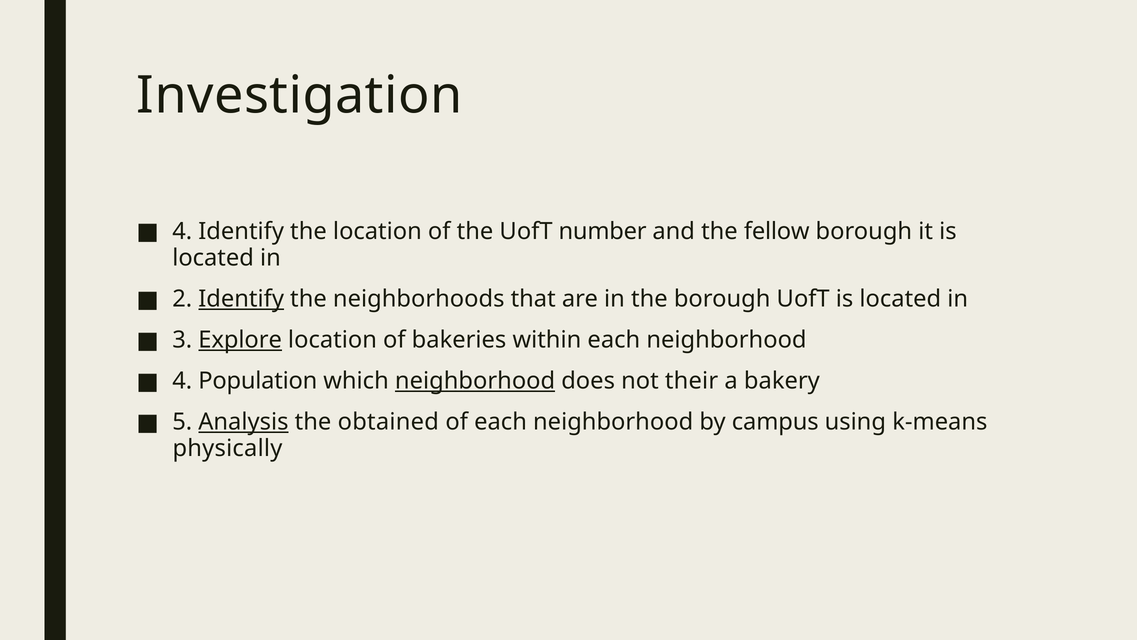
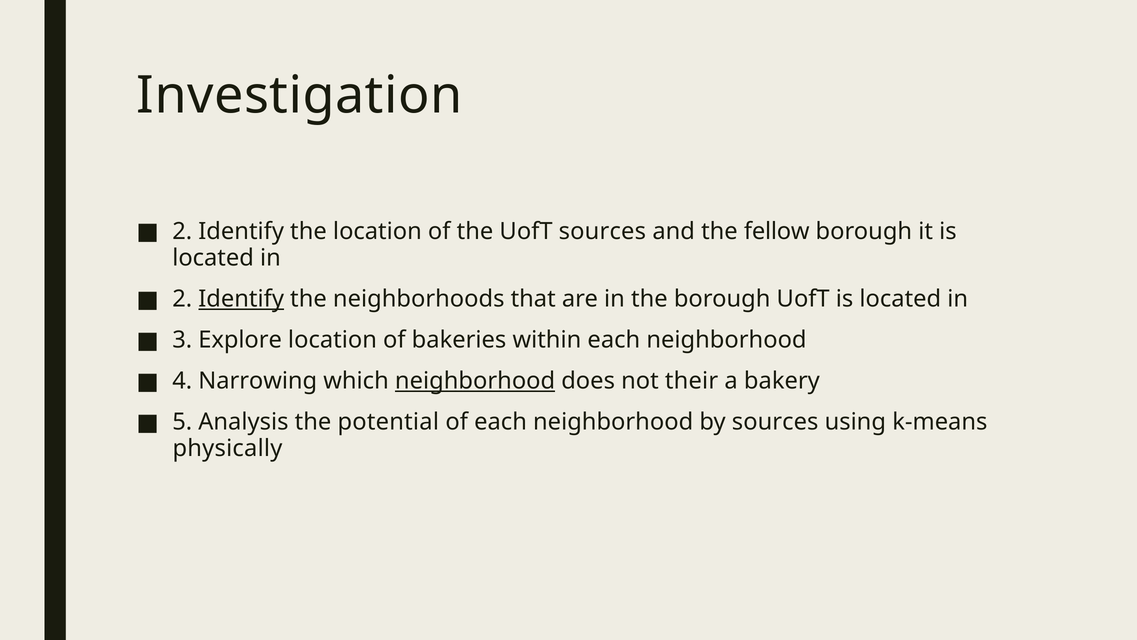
4: 4 -> 2 (182, 231)
UofT number: number -> sources (602, 231)
Explore underline: present -> none (240, 340)
Population: Population -> Narrowing (258, 381)
Analysis underline: present -> none (243, 422)
obtained: obtained -> potential (388, 422)
by campus: campus -> sources (775, 422)
